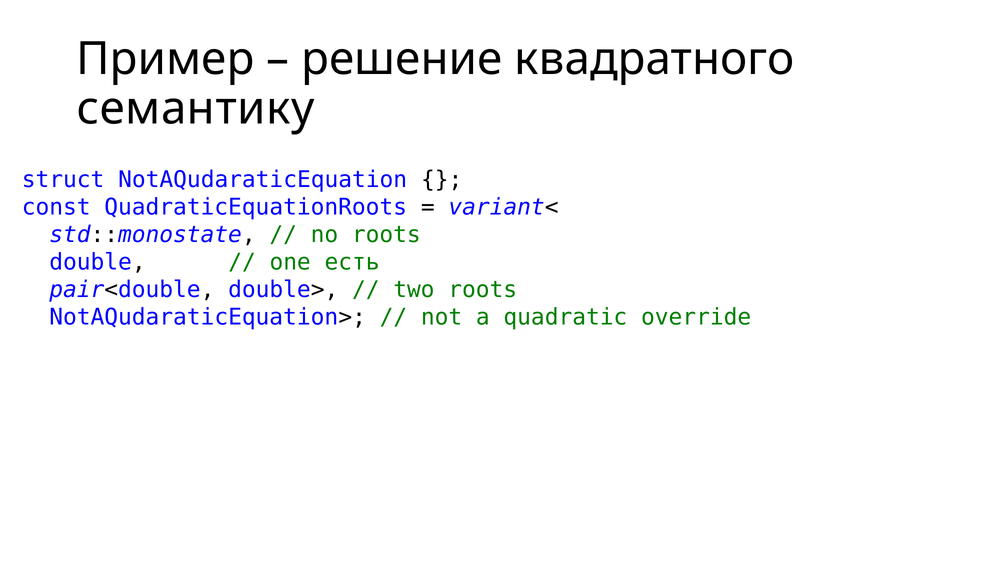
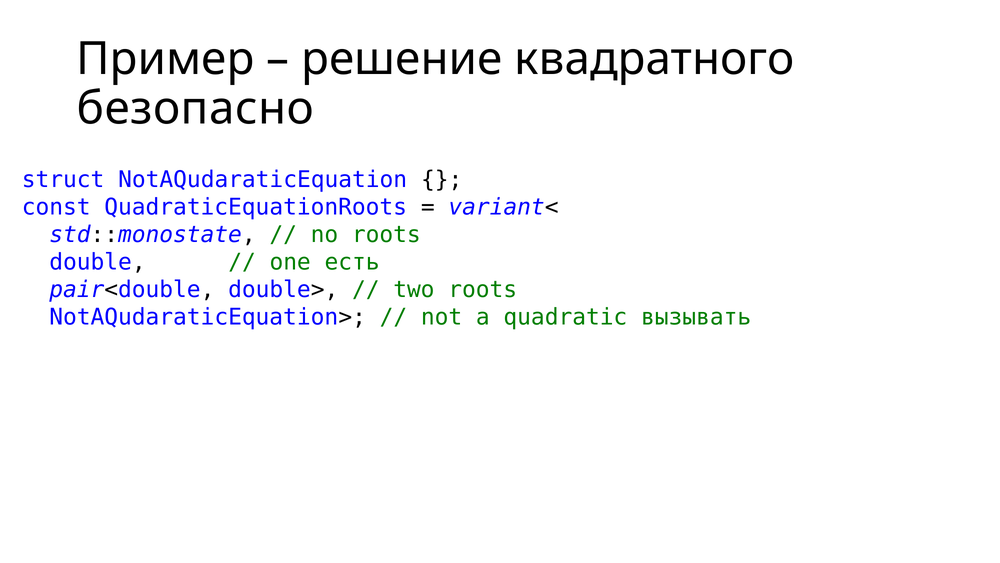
семантику: семантику -> безопасно (195, 109)
override: override -> вызывать (696, 317)
